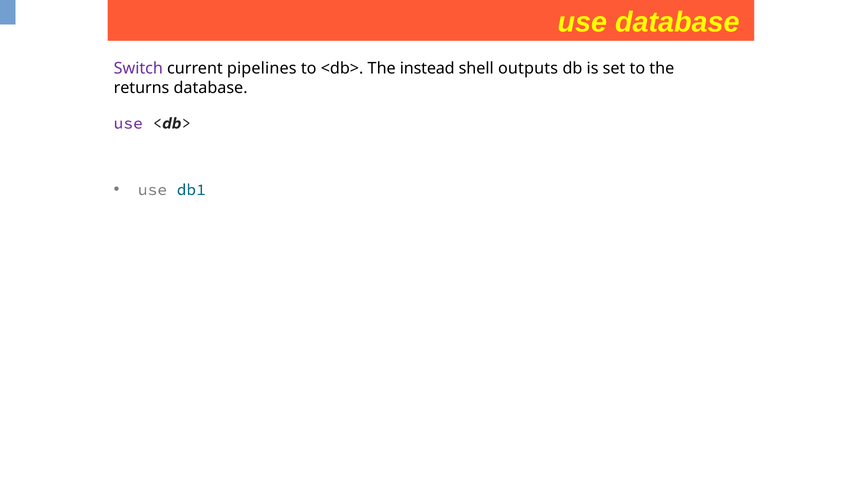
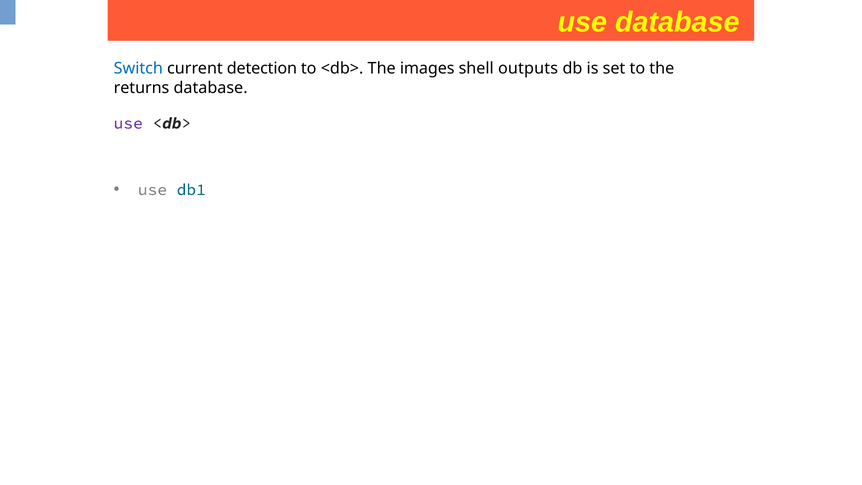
Switch colour: purple -> blue (138, 68)
pipelines: pipelines -> detection (262, 68)
instead: instead -> images (427, 68)
